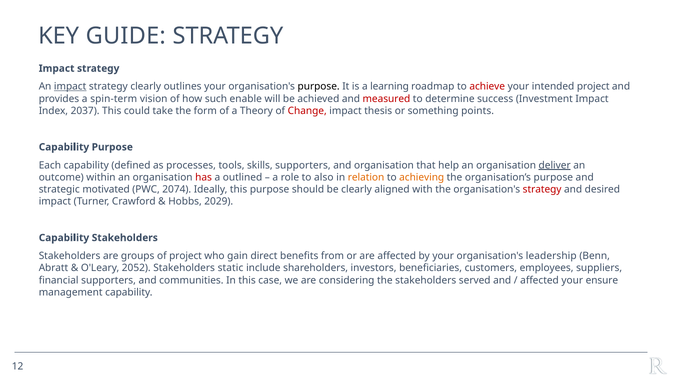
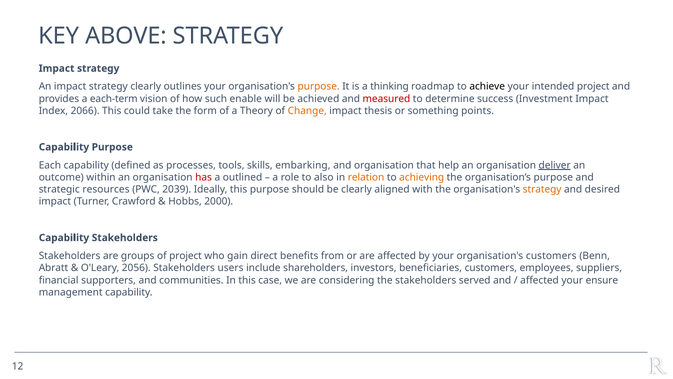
GUIDE: GUIDE -> ABOVE (126, 36)
impact underline: present -> none (70, 86)
purpose colour: black -> orange (319, 86)
learning: learning -> thinking (390, 86)
achieve colour: red -> black (487, 86)
spin-term: spin-term -> each-term (114, 99)
2037: 2037 -> 2066 (85, 111)
Change colour: red -> orange (307, 111)
skills supporters: supporters -> embarking (303, 165)
motivated: motivated -> resources (106, 189)
2074: 2074 -> 2039 (177, 189)
strategy colour: red -> orange (542, 189)
2029: 2029 -> 2000 (219, 201)
organisation's leadership: leadership -> customers (551, 256)
2052: 2052 -> 2056 (136, 268)
static: static -> users (231, 268)
